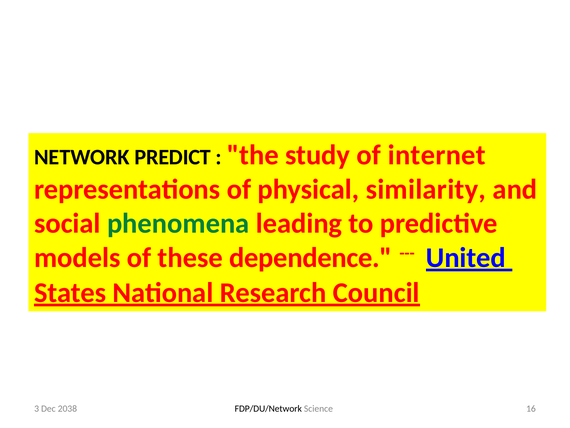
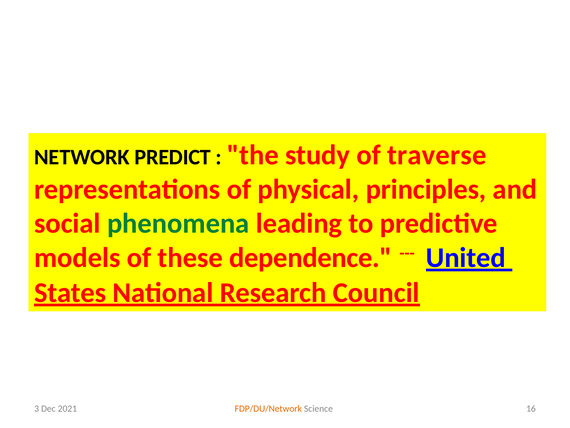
internet: internet -> traverse (437, 155)
similarity: similarity -> principles (426, 189)
FDP/DU/Network colour: black -> orange (268, 408)
2038: 2038 -> 2021 (67, 408)
